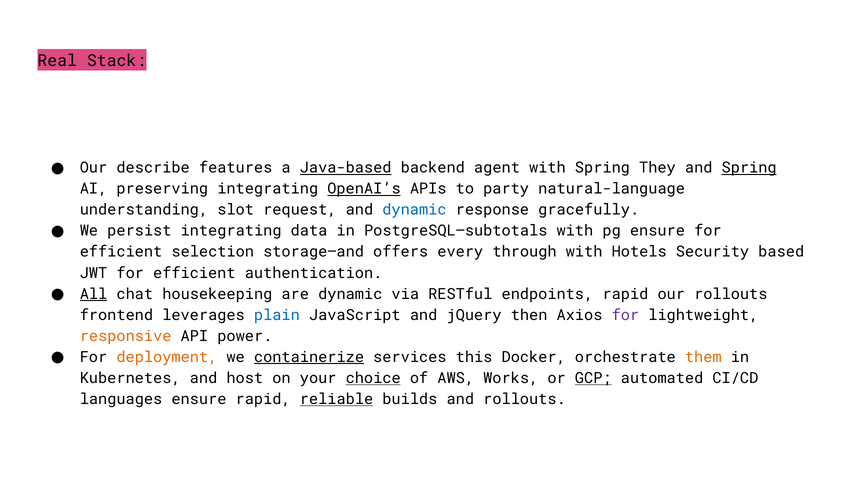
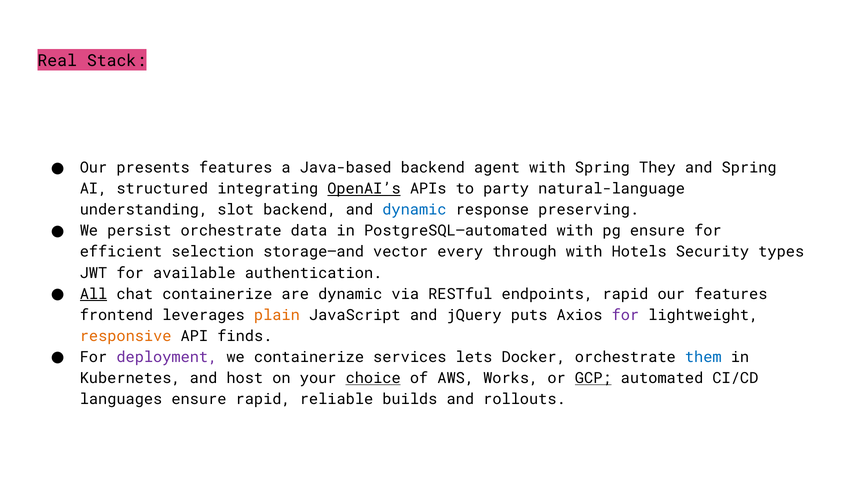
describe: describe -> presents (153, 168)
Java-based underline: present -> none (346, 168)
Spring underline: present -> none (749, 168)
preserving: preserving -> structured (162, 189)
slot request: request -> backend (300, 210)
gracefully: gracefully -> preserving (589, 210)
persist integrating: integrating -> orchestrate (231, 231)
PostgreSQL—subtotals: PostgreSQL—subtotals -> PostgreSQL—automated (456, 231)
offers: offers -> vector (401, 252)
based: based -> types (781, 252)
JWT for efficient: efficient -> available (194, 273)
chat housekeeping: housekeeping -> containerize (217, 294)
our rollouts: rollouts -> features (731, 294)
plain colour: blue -> orange (277, 315)
then: then -> puts (529, 315)
power: power -> finds (245, 336)
deployment colour: orange -> purple (167, 357)
containerize underline: present -> none (309, 357)
this: this -> lets (474, 357)
them colour: orange -> blue (703, 357)
reliable underline: present -> none (337, 399)
